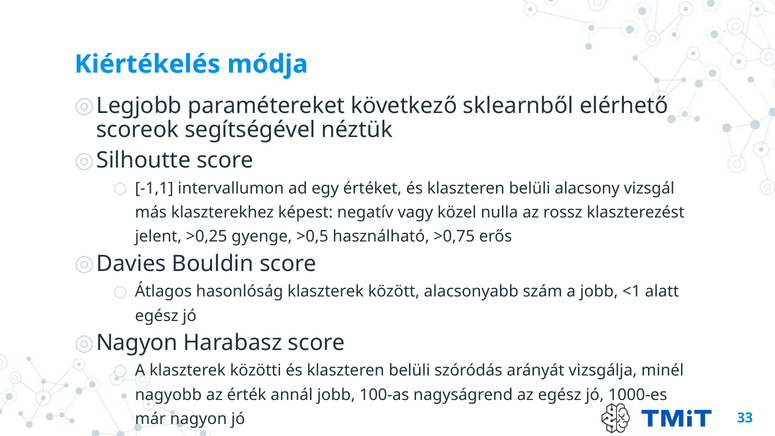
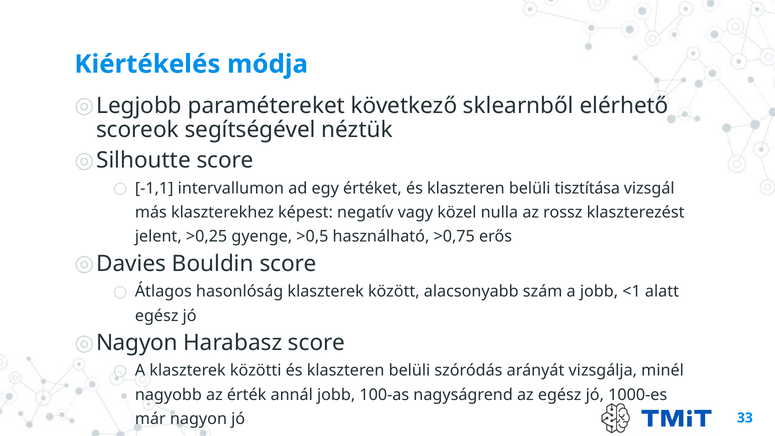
alacsony: alacsony -> tisztítása (587, 188)
